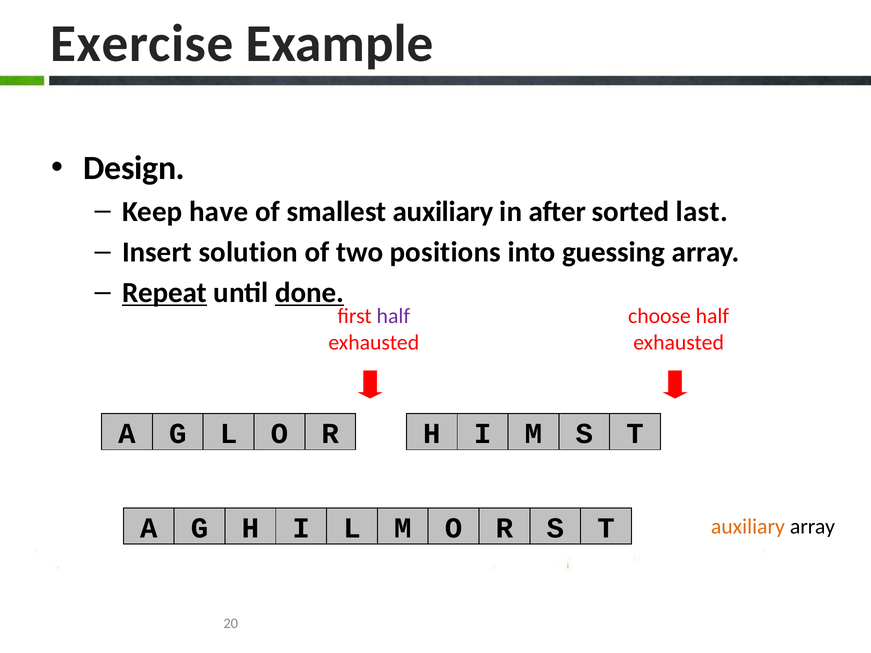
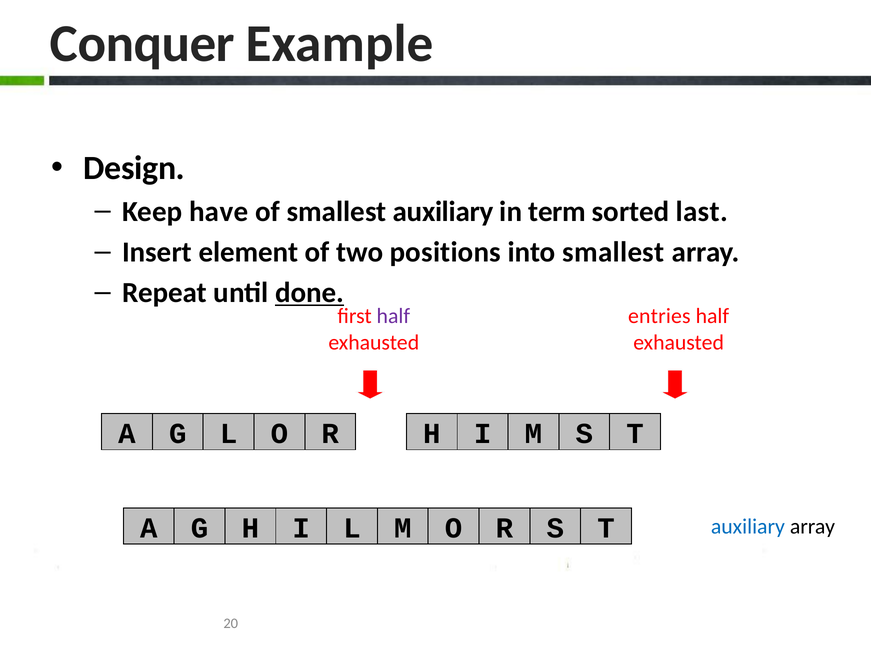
Exercise: Exercise -> Conquer (142, 44)
after: after -> term (557, 212)
solution: solution -> element (248, 252)
into guessing: guessing -> smallest (613, 252)
Repeat underline: present -> none (165, 293)
choose: choose -> entries (659, 316)
auxiliary colour: orange -> blue (748, 527)
